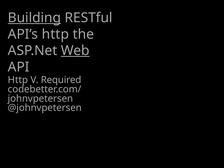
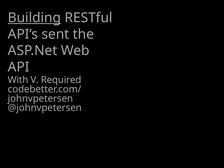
API’s http: http -> sent (55, 34)
Web underline: present -> none (75, 51)
Http: Http -> With (18, 80)
